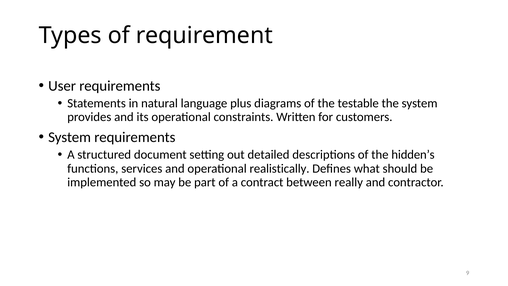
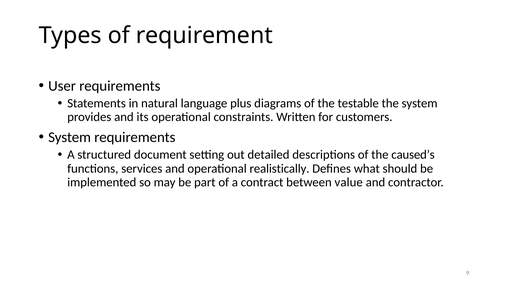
hidden’s: hidden’s -> caused’s (413, 155)
really: really -> value (349, 182)
